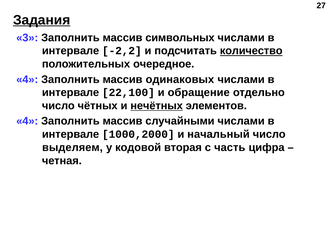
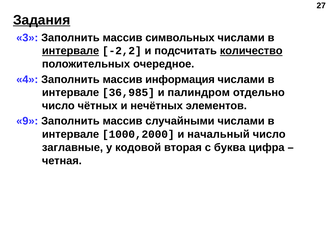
интервале underline: none -> present (71, 51)
одинаковых: одинаковых -> информация (180, 79)
22,100: 22,100 -> 36,985 (128, 92)
обращение: обращение -> палиндром (199, 92)
нечётных underline: present -> none (157, 106)
4: 4 -> 9 (27, 121)
выделяем: выделяем -> заглавные (72, 147)
часть: часть -> буква (230, 147)
